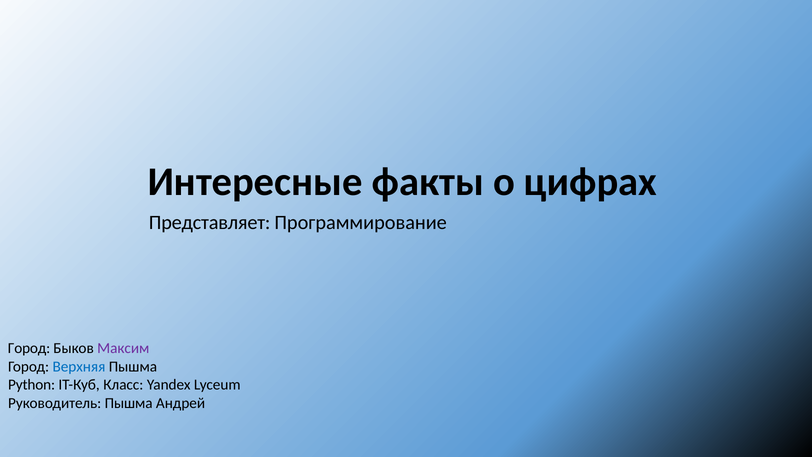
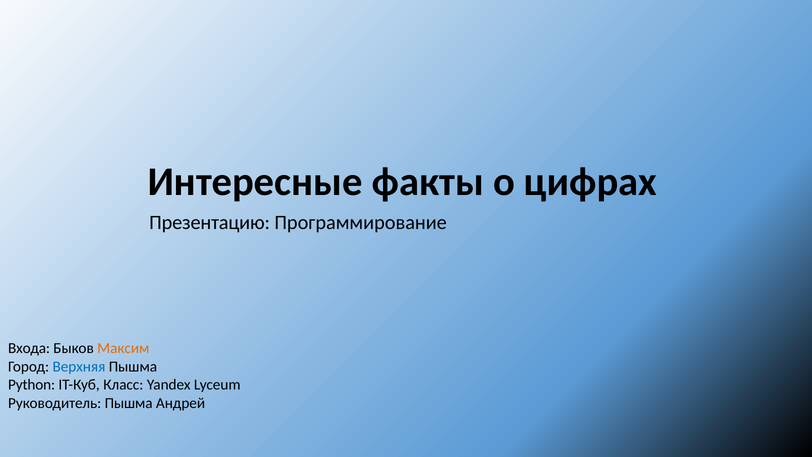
Представляет: Представляет -> Презентацию (210, 223)
Город: Город -> Входа (29, 348)
Максим colour: purple -> orange (123, 348)
